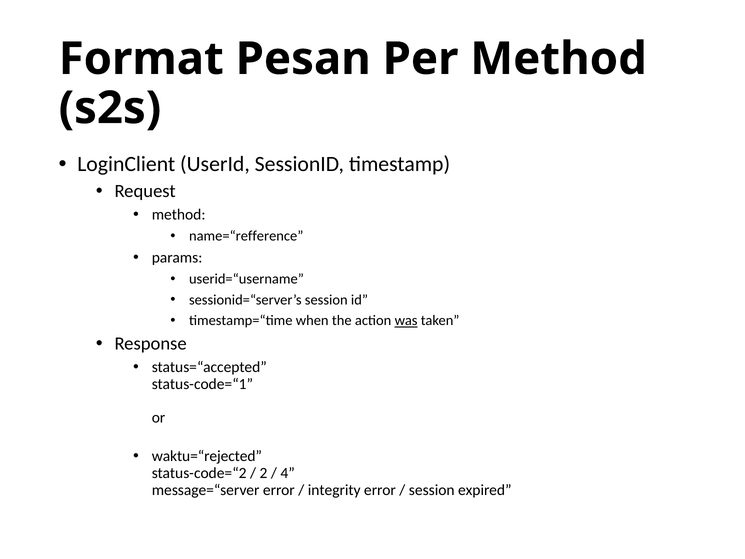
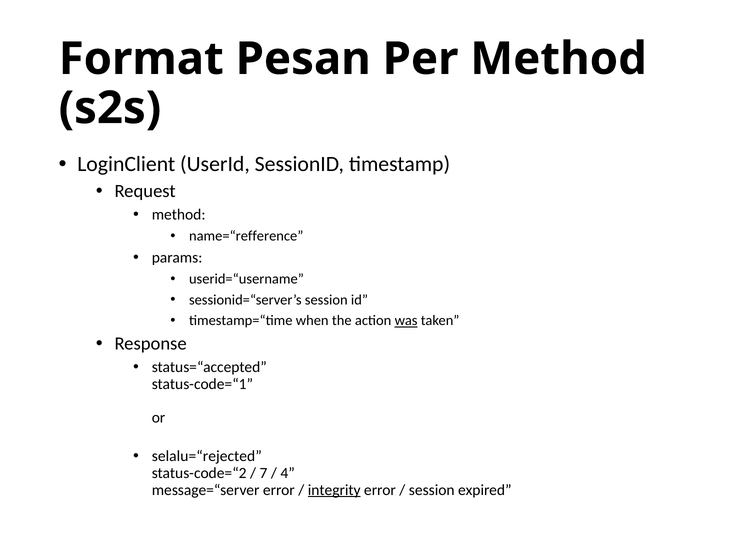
waktu=“rejected: waktu=“rejected -> selalu=“rejected (207, 456)
2: 2 -> 7 (263, 473)
integrity underline: none -> present (334, 490)
